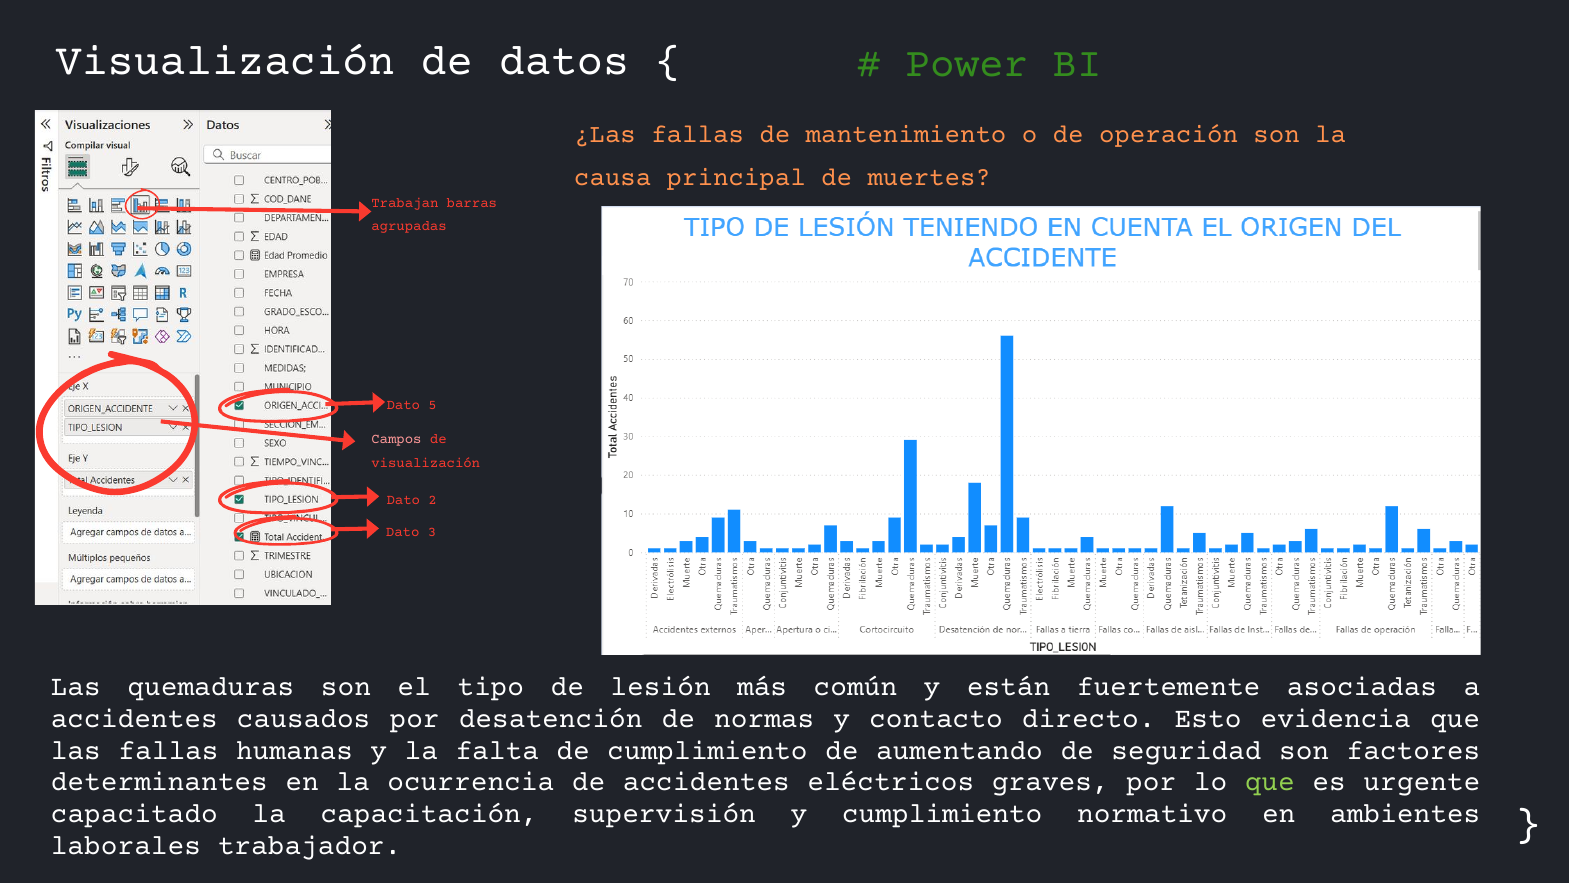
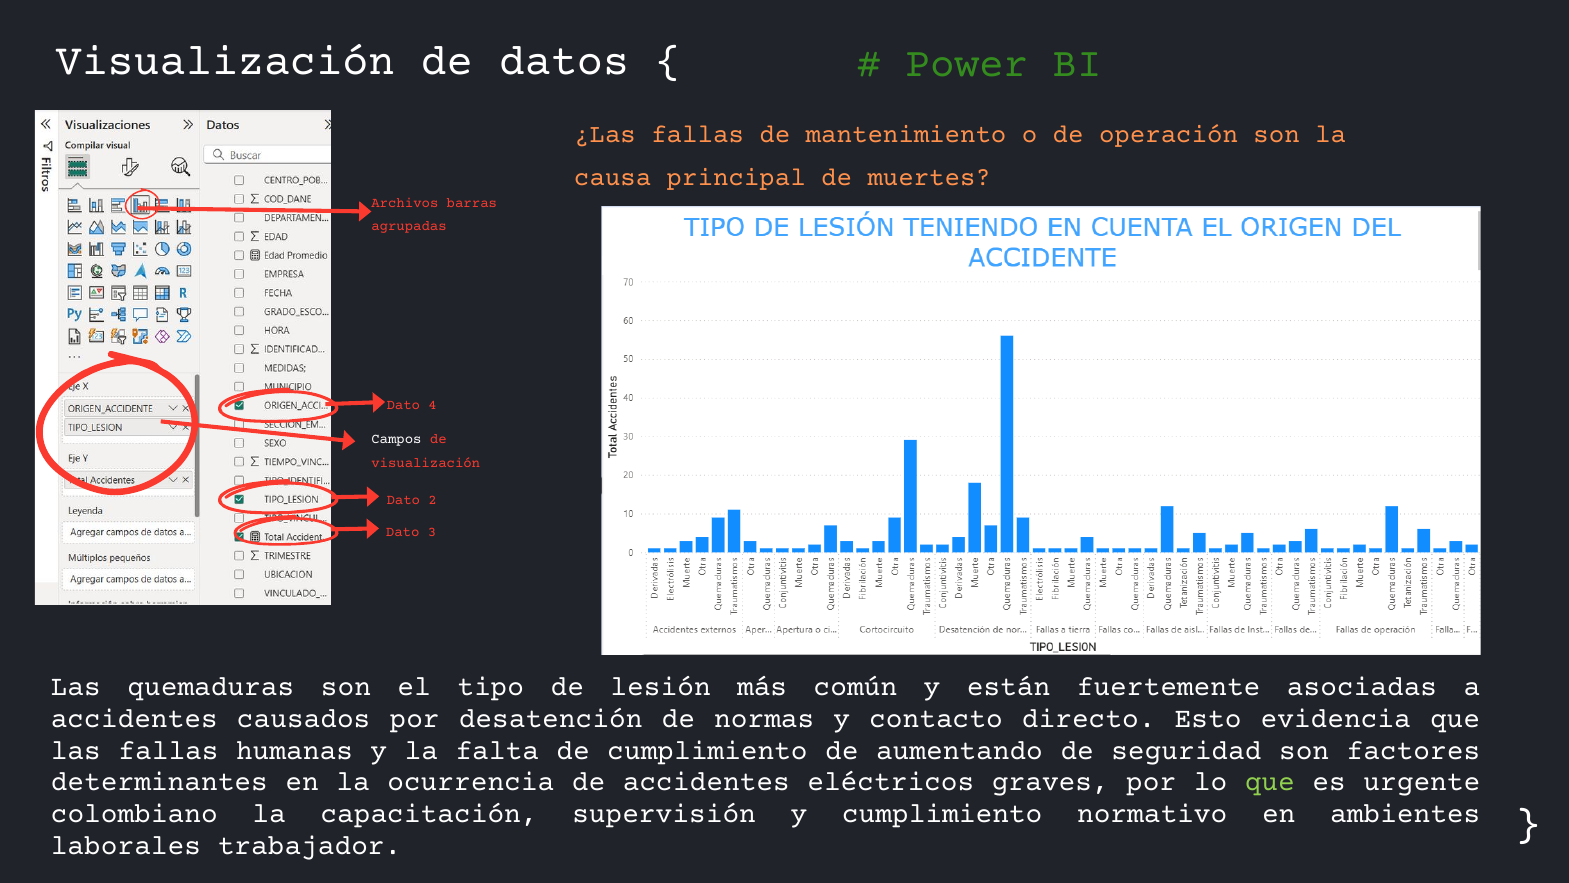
Trabajan: Trabajan -> Archivos (405, 202)
5: 5 -> 4 (433, 404)
Campos colour: pink -> white (396, 439)
capacitado: capacitado -> colombiano (134, 813)
